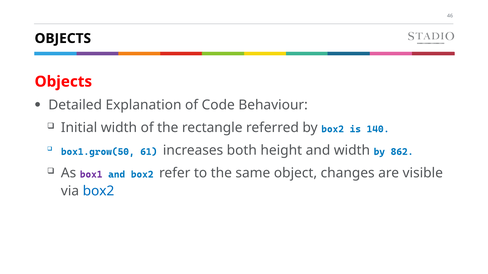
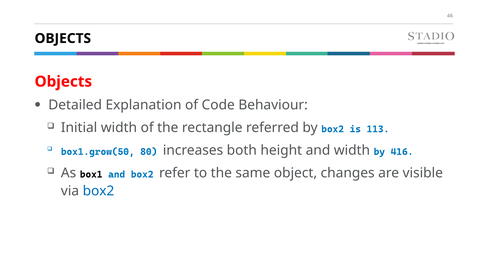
140: 140 -> 113 (378, 129)
61: 61 -> 80 (149, 152)
862: 862 -> 416 (402, 152)
box1 colour: purple -> black (91, 175)
